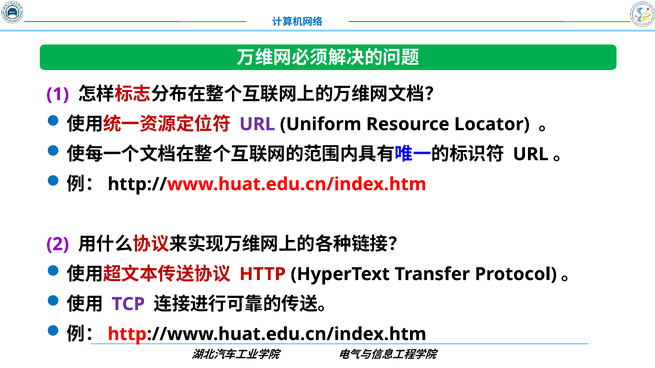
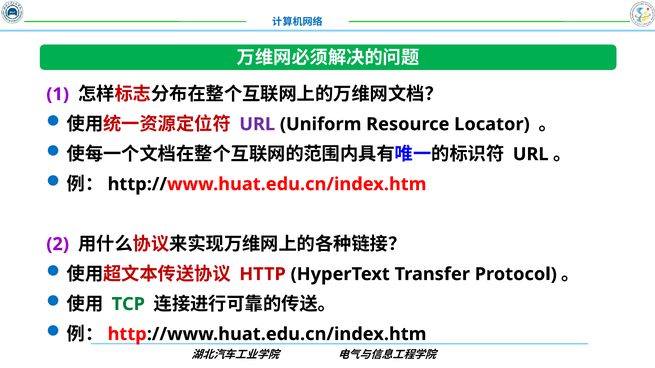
TCP colour: purple -> green (128, 304)
